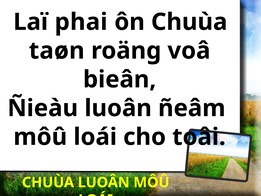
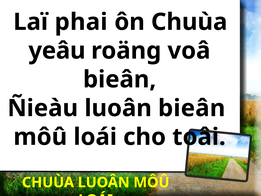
taøn: taøn -> yeâu (57, 51)
luoân ñeâm: ñeâm -> bieân (192, 108)
